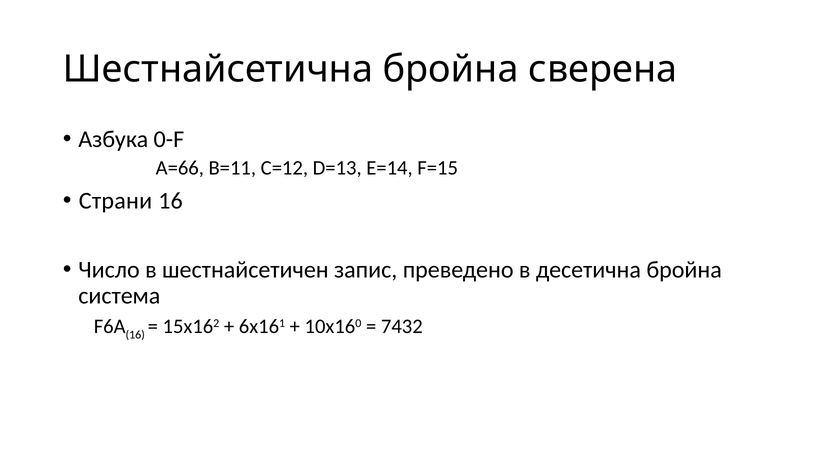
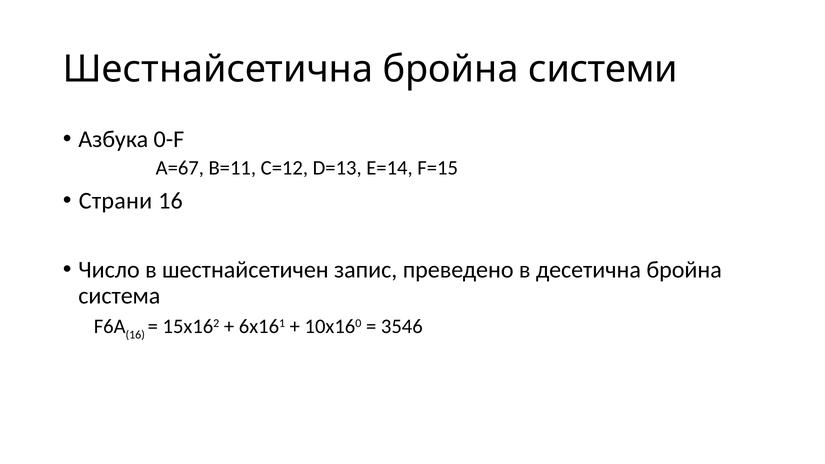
сверена: сверена -> системи (603, 69)
A=66: A=66 -> A=67 (180, 168)
7432: 7432 -> 3546 (402, 327)
